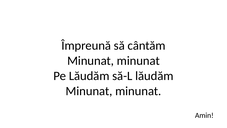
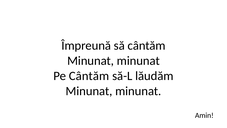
Pe Lăudăm: Lăudăm -> Cântăm (89, 76)
